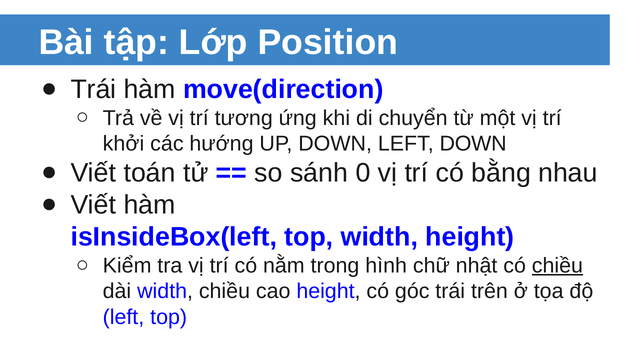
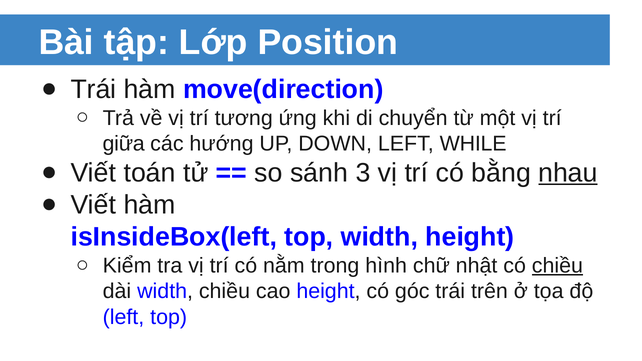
khởi: khởi -> giữa (124, 144)
LEFT DOWN: DOWN -> WHILE (473, 144)
0: 0 -> 3 (363, 173)
nhau underline: none -> present (568, 173)
